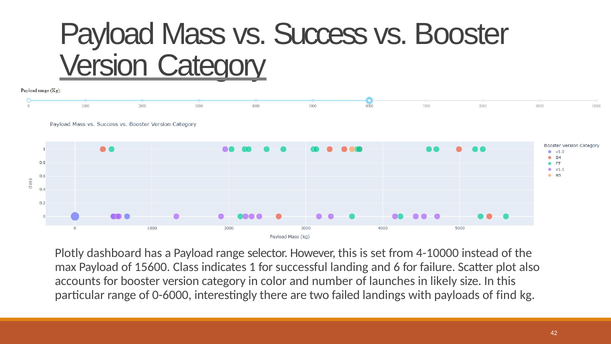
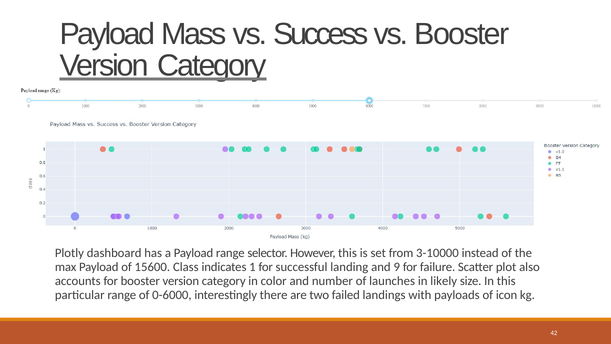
4-10000: 4-10000 -> 3-10000 (437, 253)
6: 6 -> 9 (397, 267)
find: find -> icon (507, 295)
